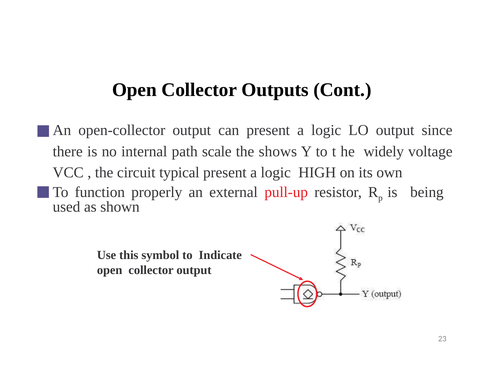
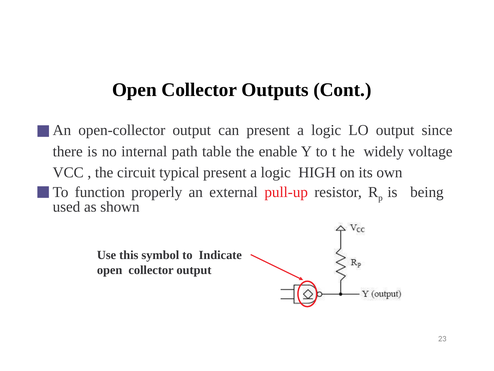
scale: scale -> table (217, 151)
shows: shows -> enable (278, 151)
